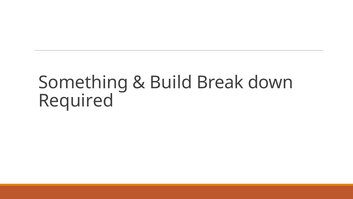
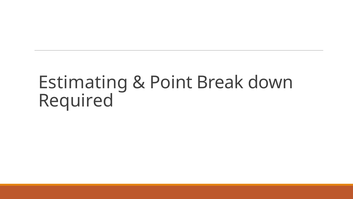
Something: Something -> Estimating (83, 82)
Build: Build -> Point (171, 82)
